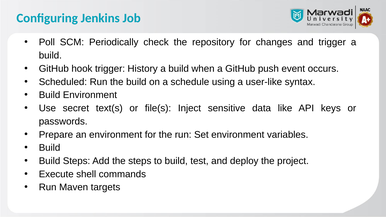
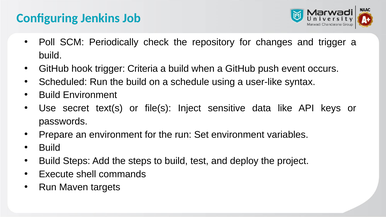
History: History -> Criteria (143, 69)
